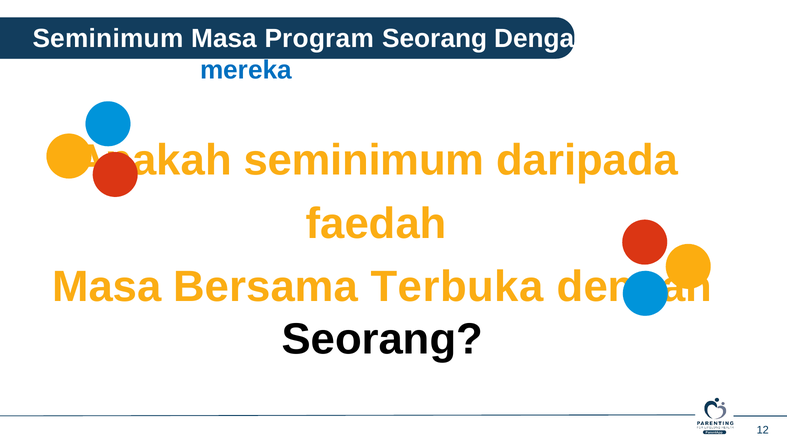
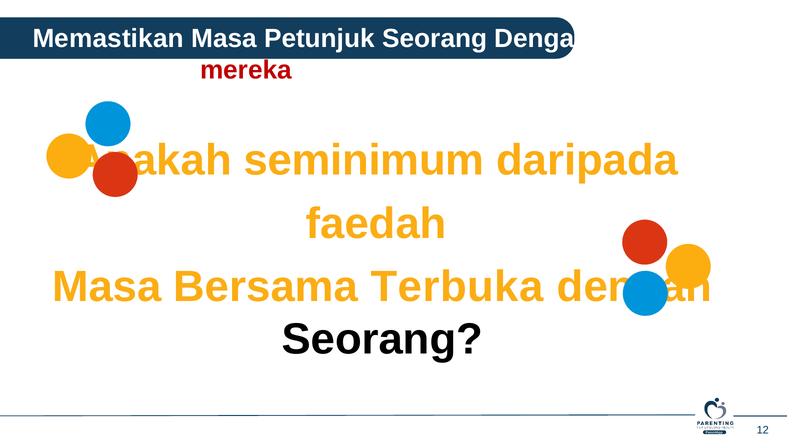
Seminimum: Seminimum -> Memastikan (108, 38)
Program: Program -> Petunjuk (320, 38)
mereka colour: blue -> red (246, 70)
